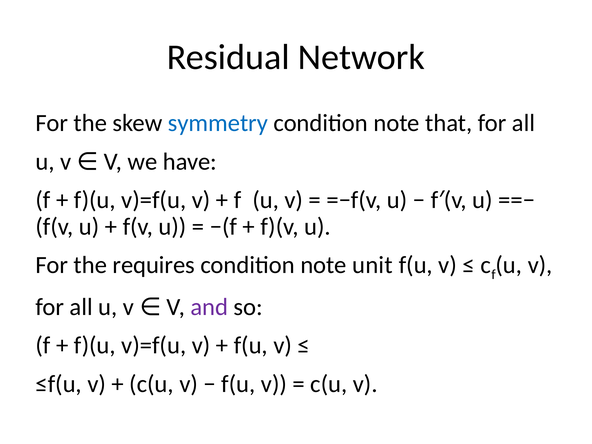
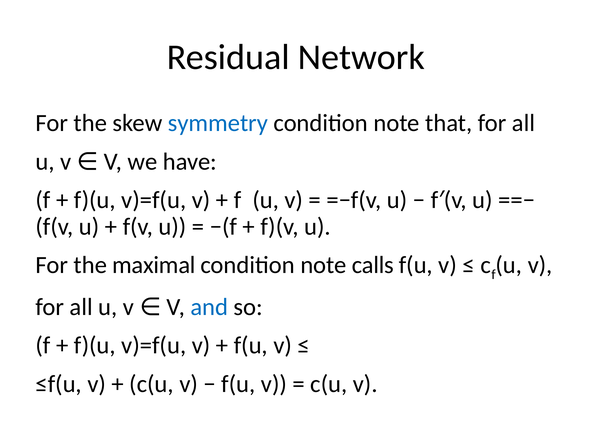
requires: requires -> maximal (154, 265)
unit: unit -> calls (373, 265)
and colour: purple -> blue (209, 307)
